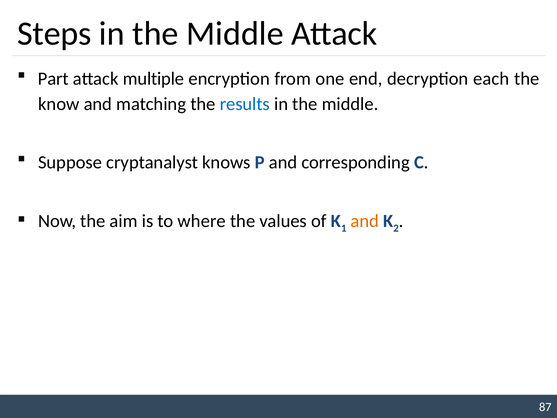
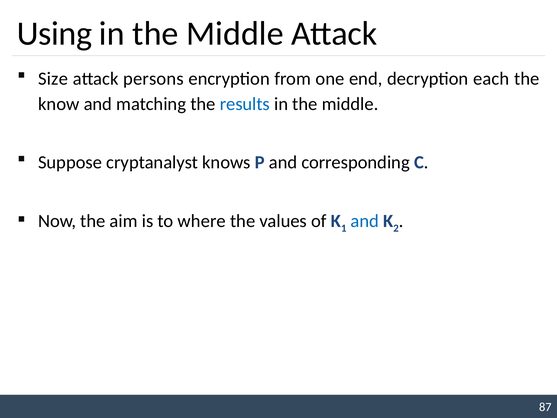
Steps: Steps -> Using (54, 33)
Part: Part -> Size (53, 79)
multiple: multiple -> persons (153, 79)
and colour: orange -> blue (365, 221)
